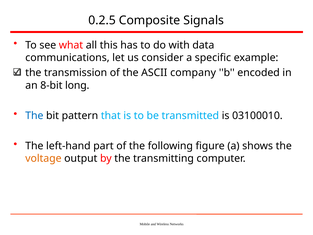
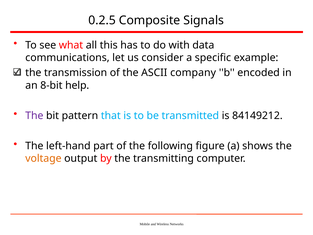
long: long -> help (77, 85)
The colour: blue -> purple (34, 116)
03100010: 03100010 -> 84149212 (257, 116)
